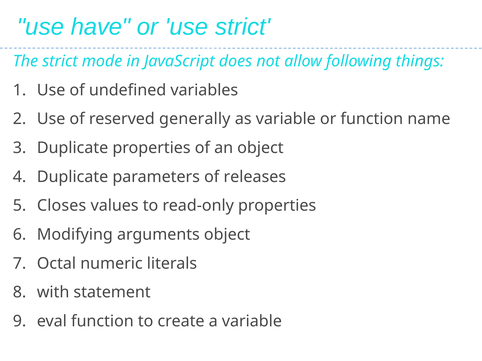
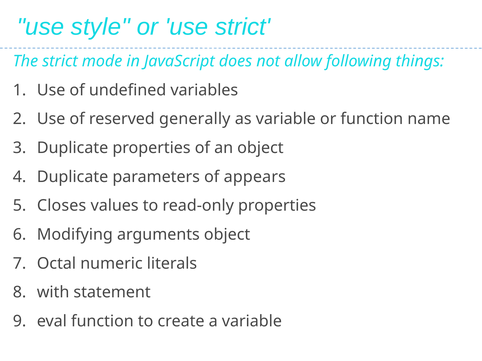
have: have -> style (100, 27)
releases: releases -> appears (255, 177)
